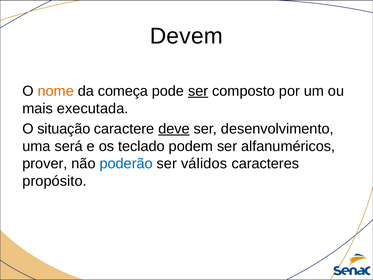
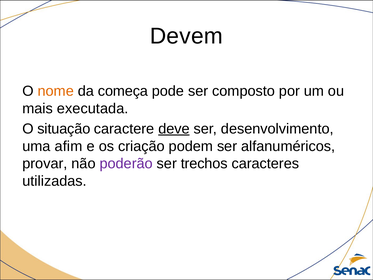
ser underline: present -> none (198, 91)
será: será -> afim (69, 146)
teclado: teclado -> criação (141, 146)
prover: prover -> provar (45, 164)
poderão colour: blue -> purple (126, 164)
válidos: válidos -> trechos (204, 164)
propósito: propósito -> utilizadas (55, 181)
